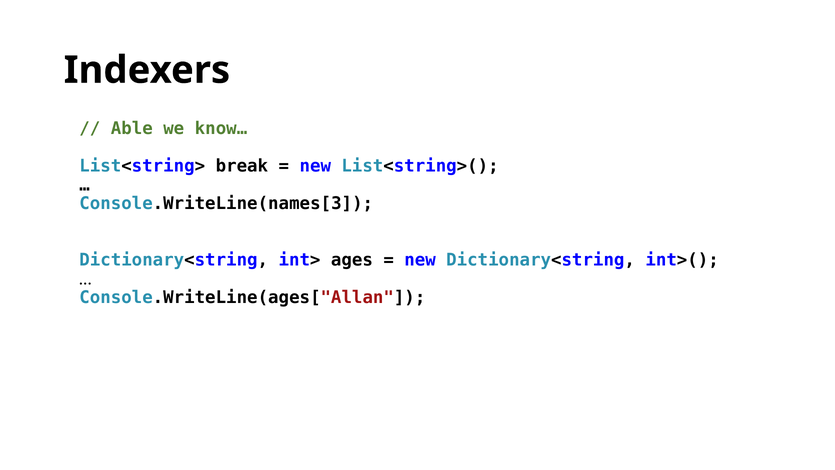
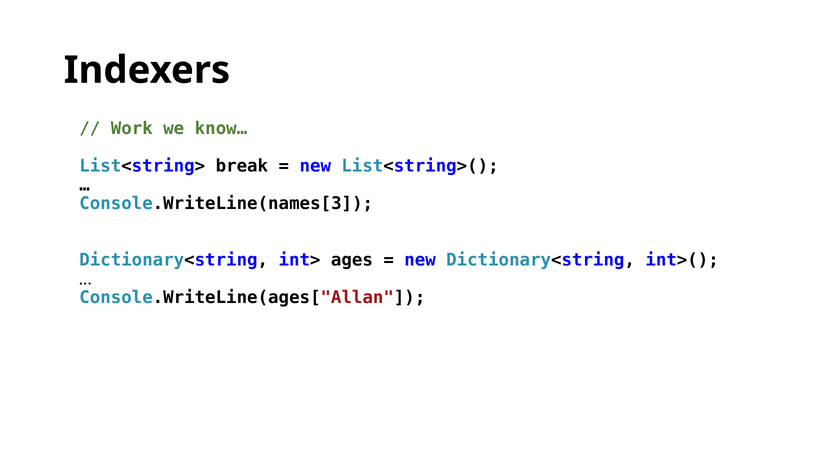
Able: Able -> Work (132, 128)
